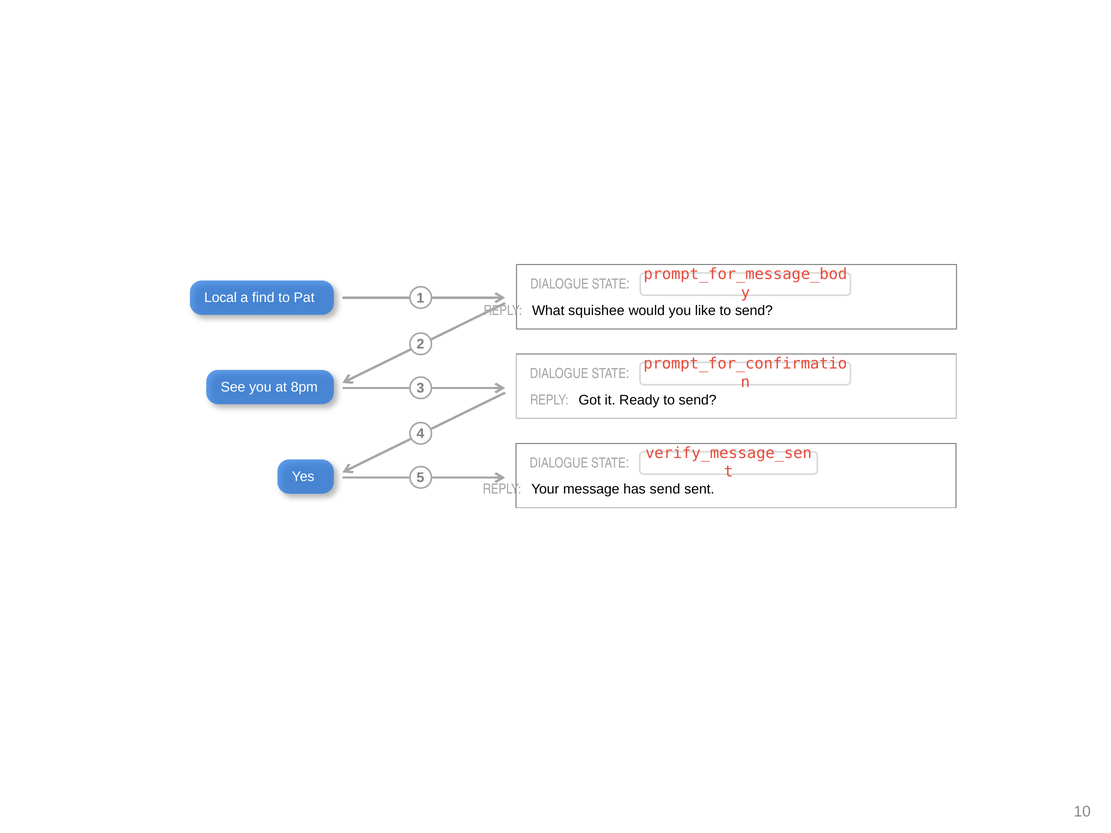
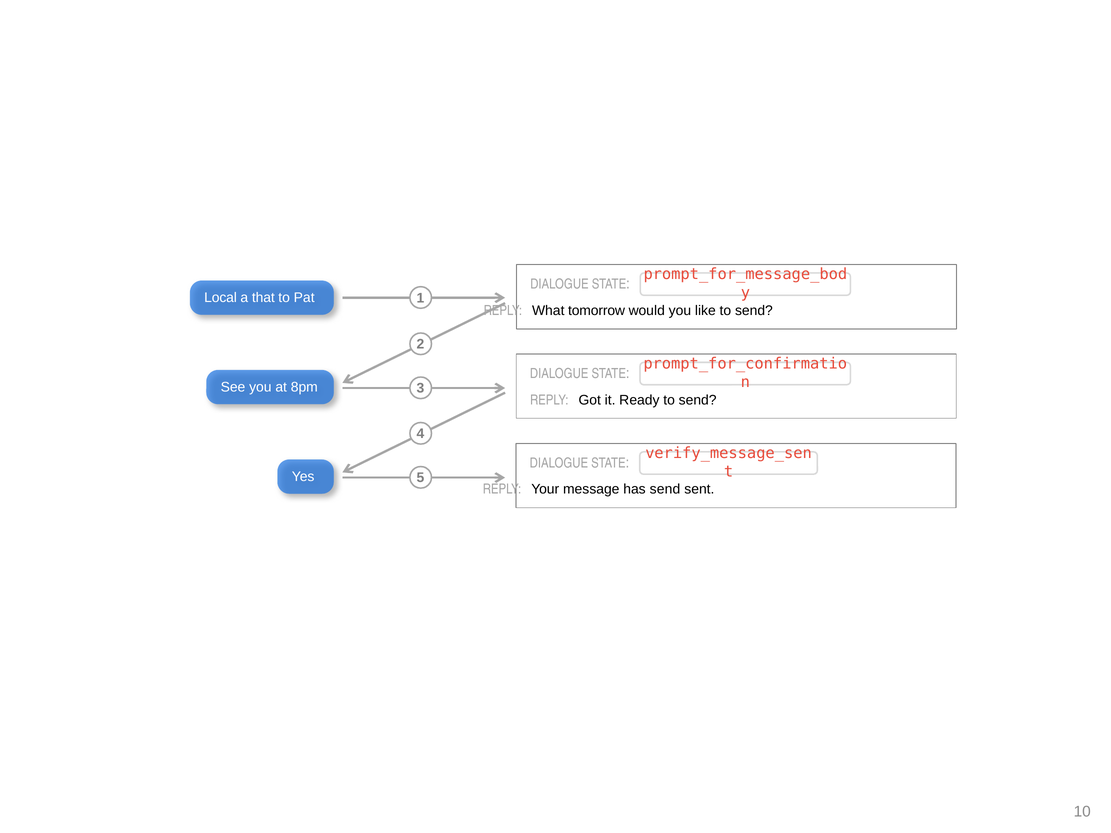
find: find -> that (263, 298)
squishee: squishee -> tomorrow (597, 311)
